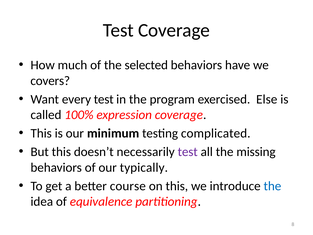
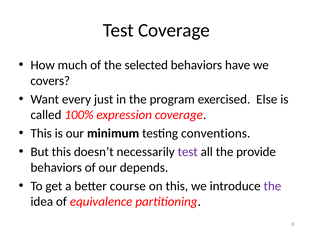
every test: test -> just (104, 99)
complicated: complicated -> conventions (216, 133)
missing: missing -> provide (256, 152)
typically: typically -> depends (144, 167)
the colour: blue -> purple (272, 186)
